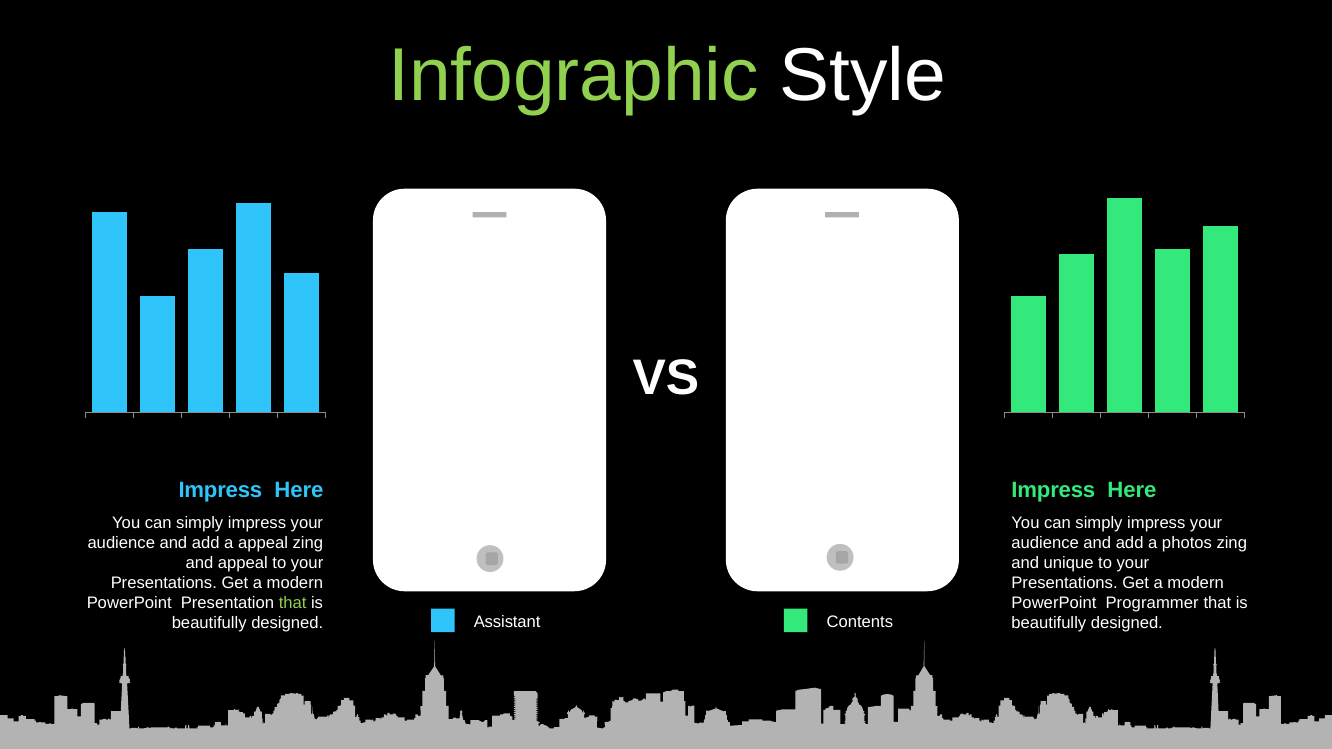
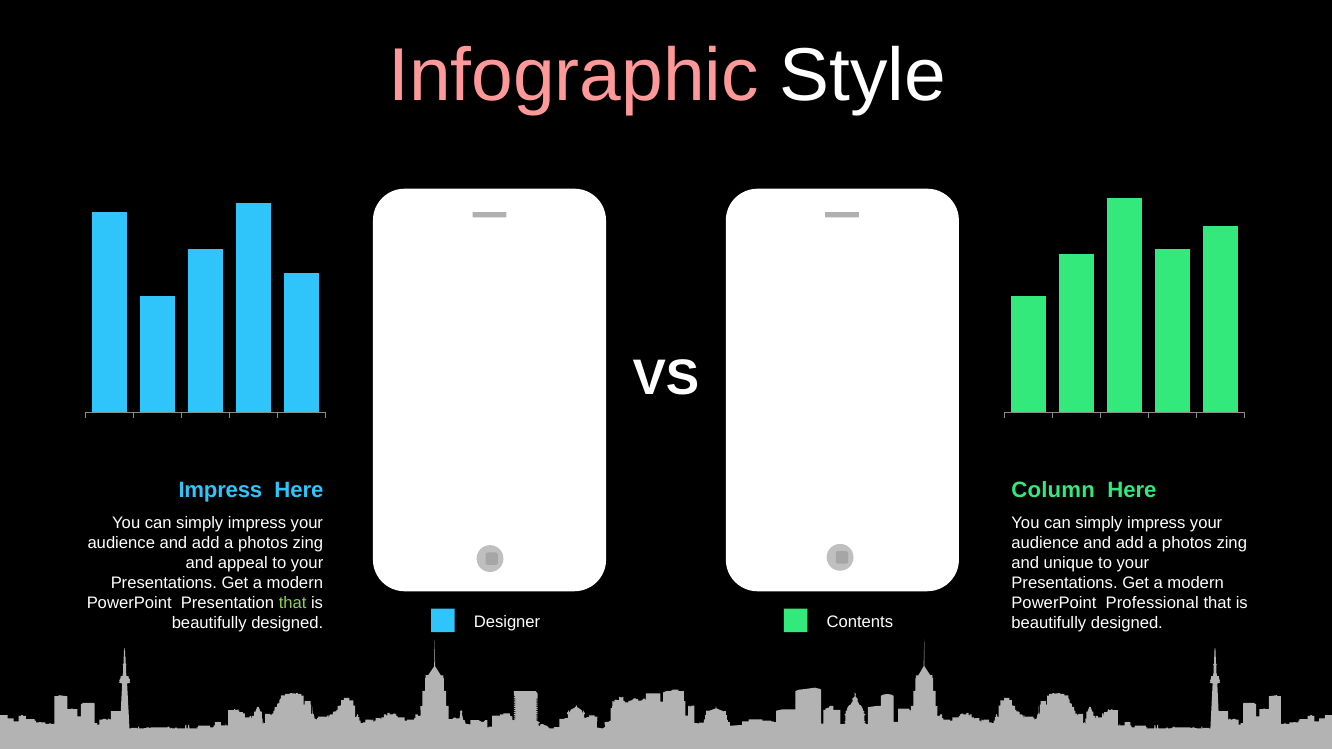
Infographic colour: light green -> pink (574, 76)
Impress: Impress -> Column (1053, 490)
appeal: appeal -> photos (263, 543)
Programmer: Programmer -> Professional (1152, 603)
Assistant: Assistant -> Designer (507, 622)
